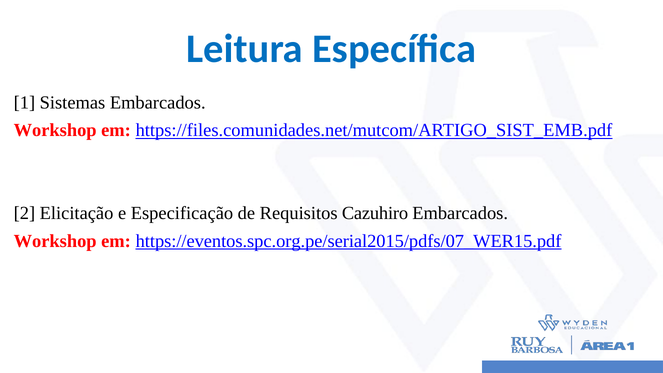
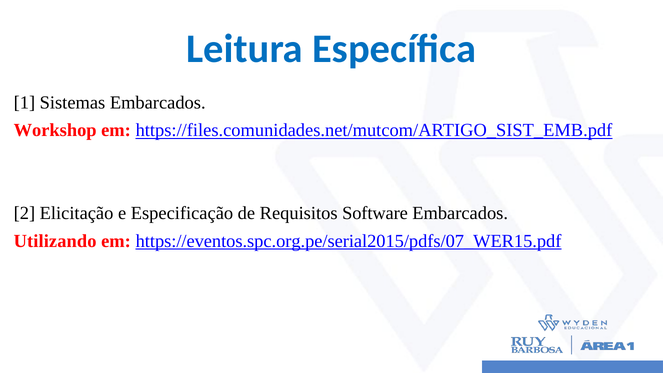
Cazuhiro: Cazuhiro -> Software (375, 213)
Workshop: Workshop -> Utilizando (55, 241)
